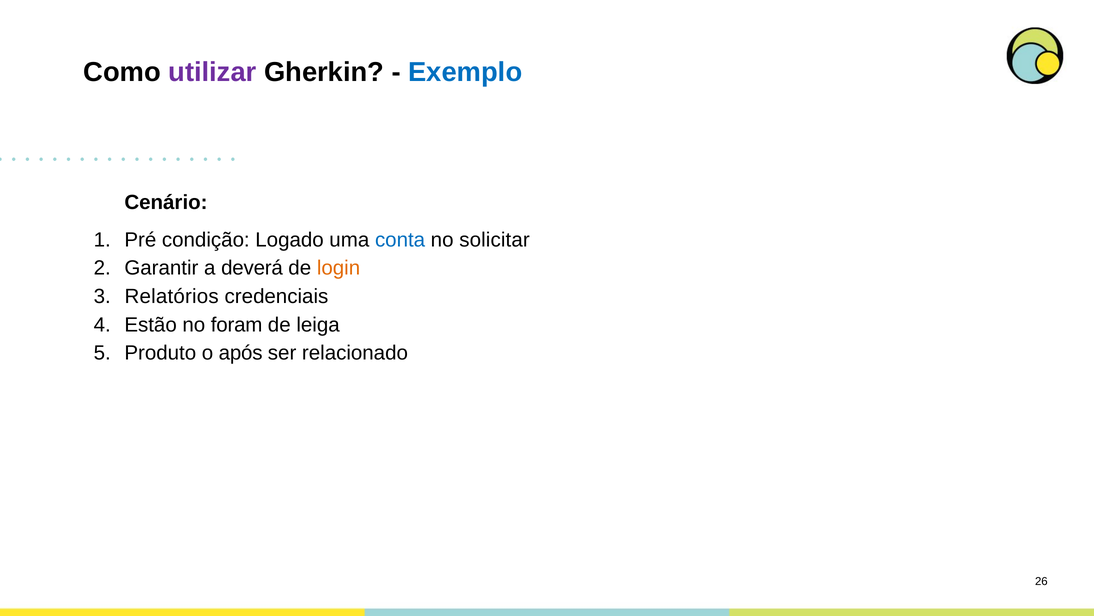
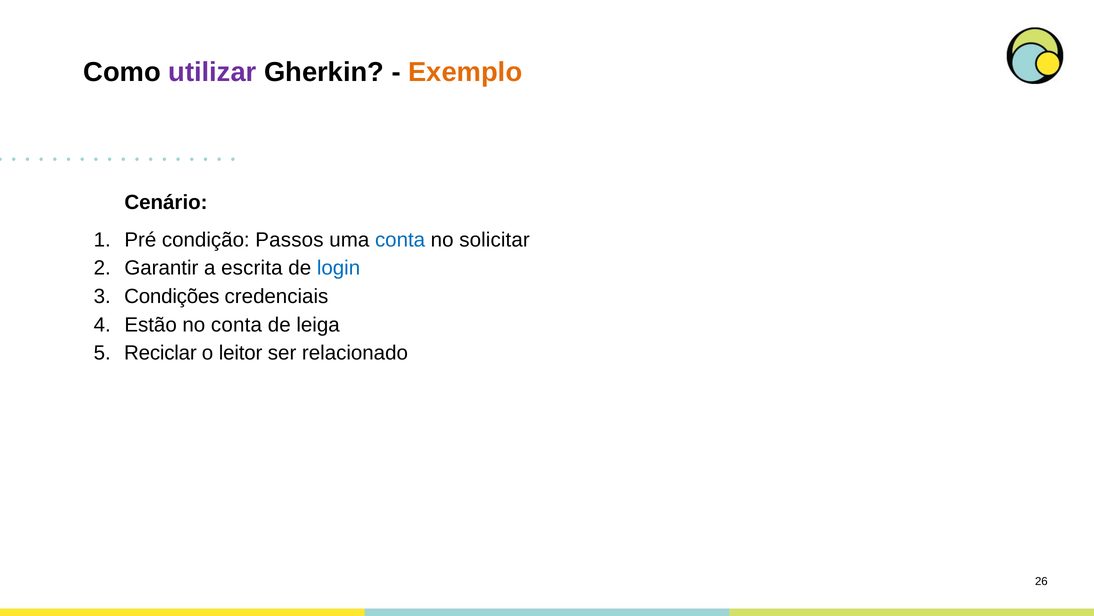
Exemplo colour: blue -> orange (465, 72)
Logado: Logado -> Passos (289, 240)
deverá: deverá -> escrita (252, 268)
login colour: orange -> blue (339, 268)
Relatórios: Relatórios -> Condições (172, 296)
no foram: foram -> conta (236, 325)
Produto: Produto -> Reciclar (160, 353)
após: após -> leitor (241, 353)
